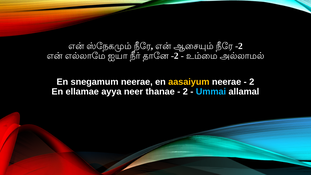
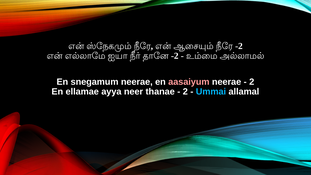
aasaiyum colour: yellow -> pink (189, 82)
